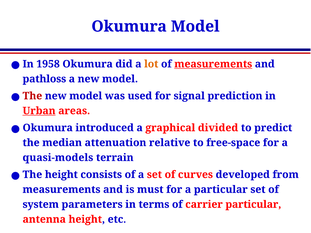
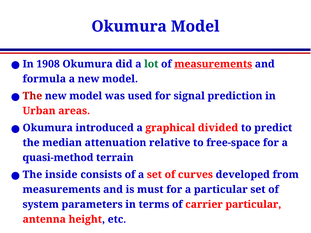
1958: 1958 -> 1908 (48, 64)
lot colour: orange -> green (151, 64)
pathloss: pathloss -> formula (44, 79)
Urban underline: present -> none (39, 111)
quasi-models: quasi-models -> quasi-method (58, 158)
The height: height -> inside (61, 175)
